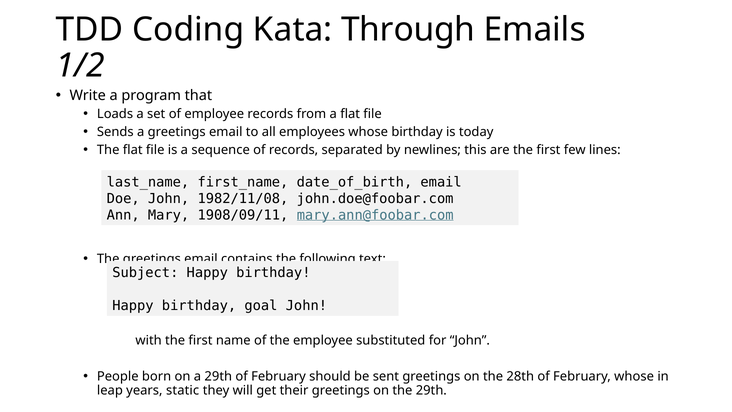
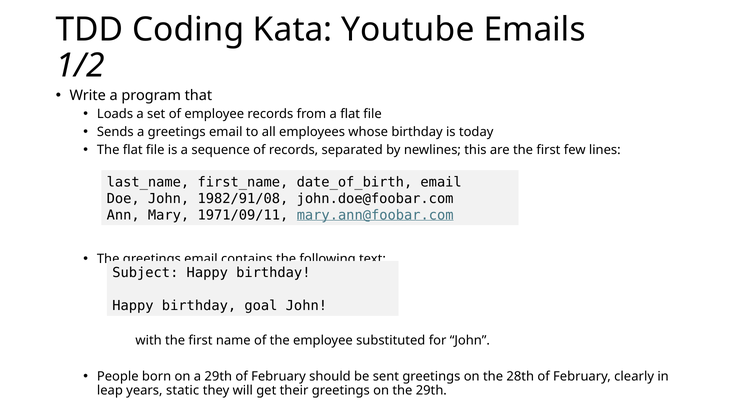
Through: Through -> Youtube (408, 30)
1982/11/08: 1982/11/08 -> 1982/91/08 (243, 199)
1908/09/11: 1908/09/11 -> 1971/09/11 (243, 215)
February whose: whose -> clearly (634, 376)
